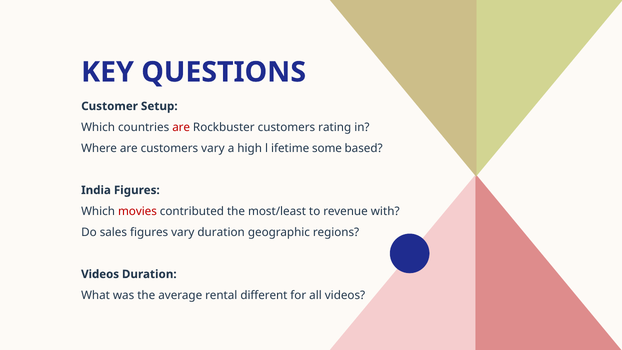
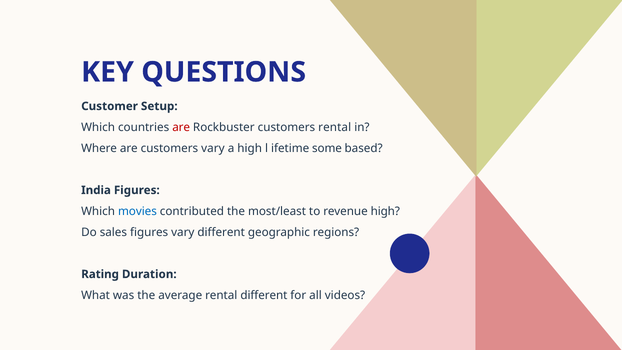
customers rating: rating -> rental (335, 127)
movies colour: red -> blue (137, 211)
revenue with: with -> high (385, 211)
vary duration: duration -> different (221, 232)
Videos: Videos -> Rating (100, 274)
